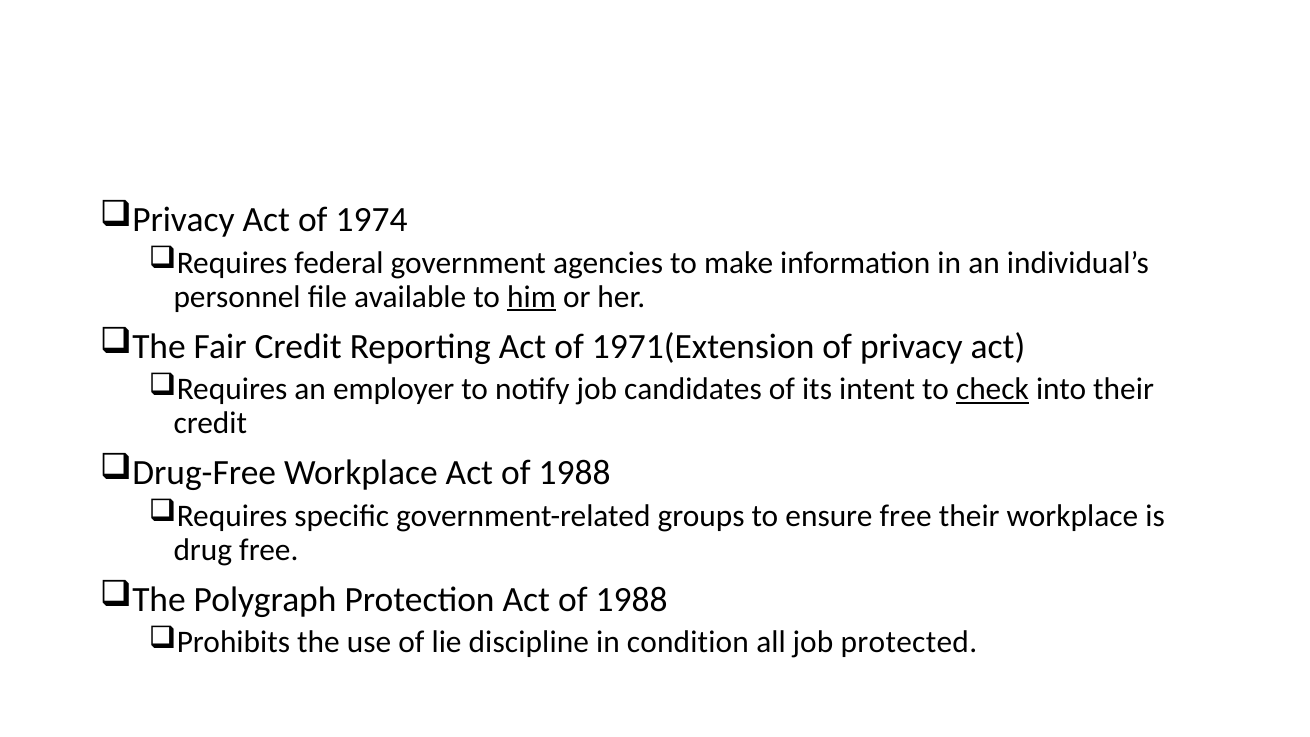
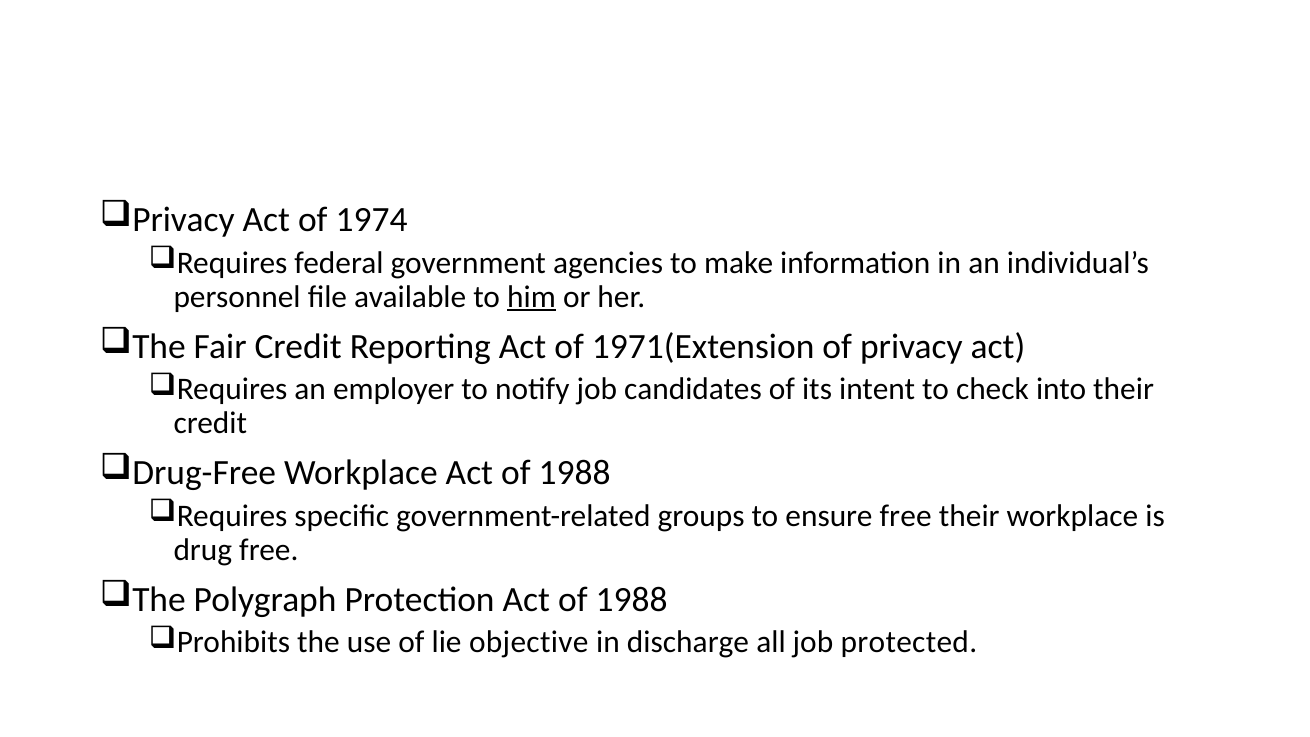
check underline: present -> none (992, 389)
discipline: discipline -> objective (529, 643)
condition: condition -> discharge (688, 643)
